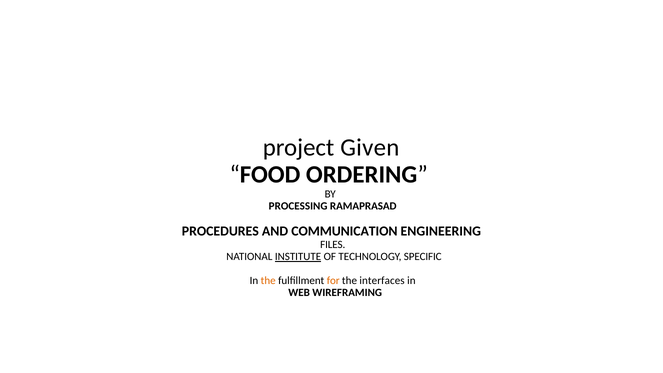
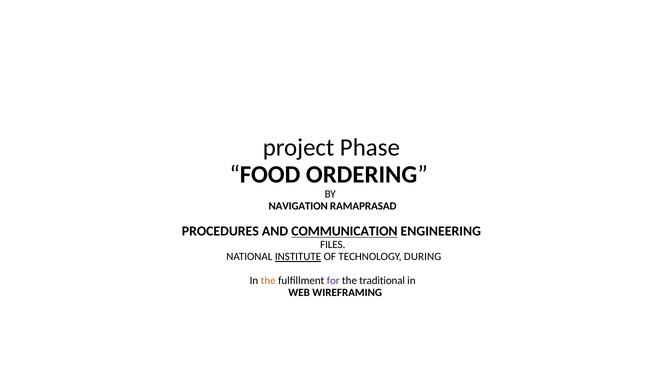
Given: Given -> Phase (370, 148)
PROCESSING: PROCESSING -> NAVIGATION (298, 206)
COMMUNICATION underline: none -> present (344, 231)
SPECIFIC: SPECIFIC -> DURING (423, 257)
for colour: orange -> purple (333, 280)
interfaces: interfaces -> traditional (382, 280)
